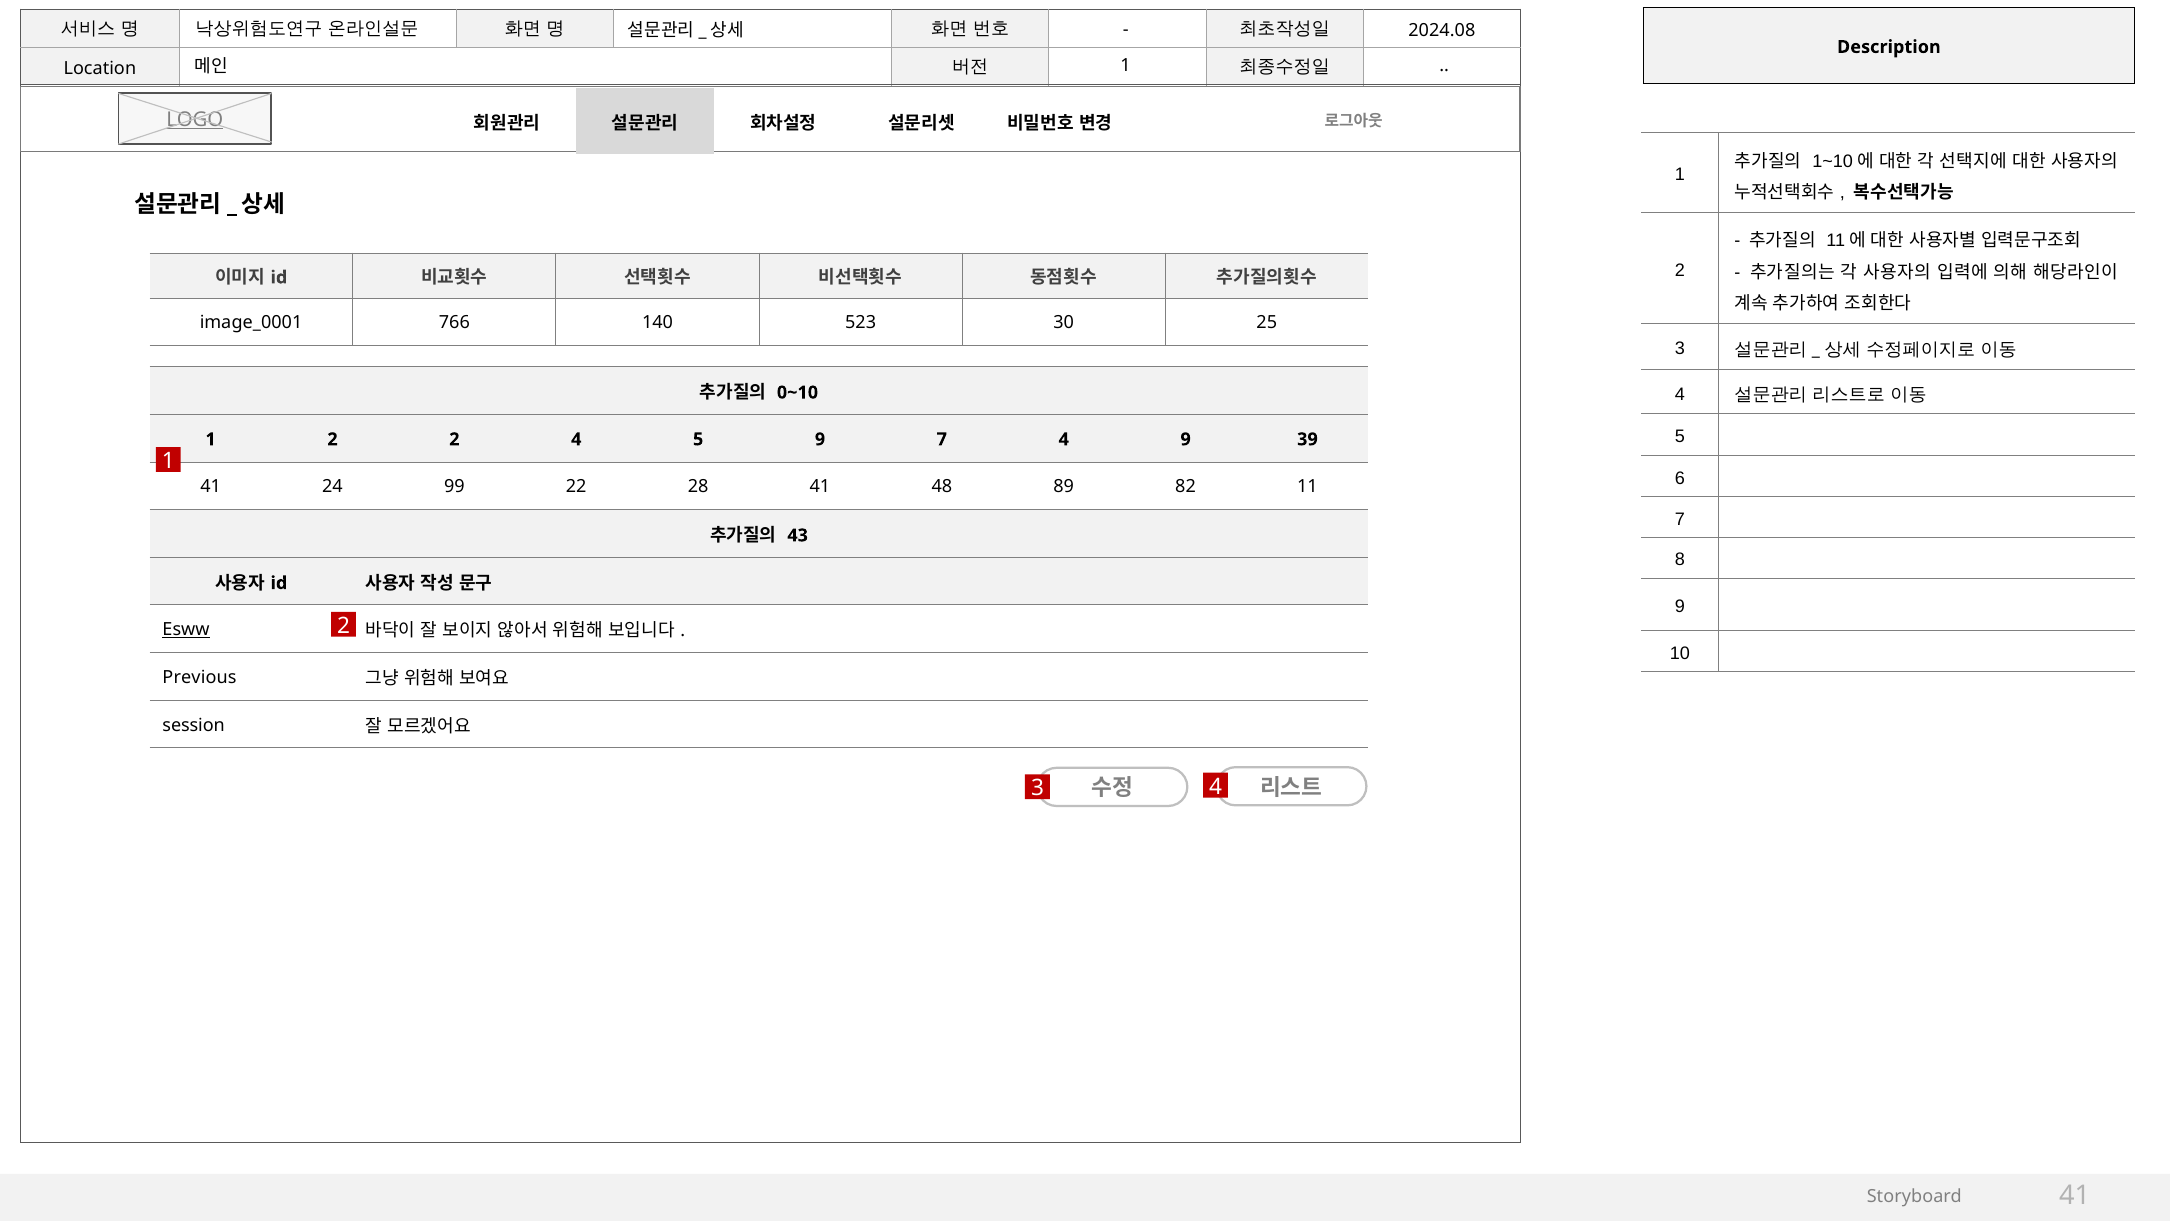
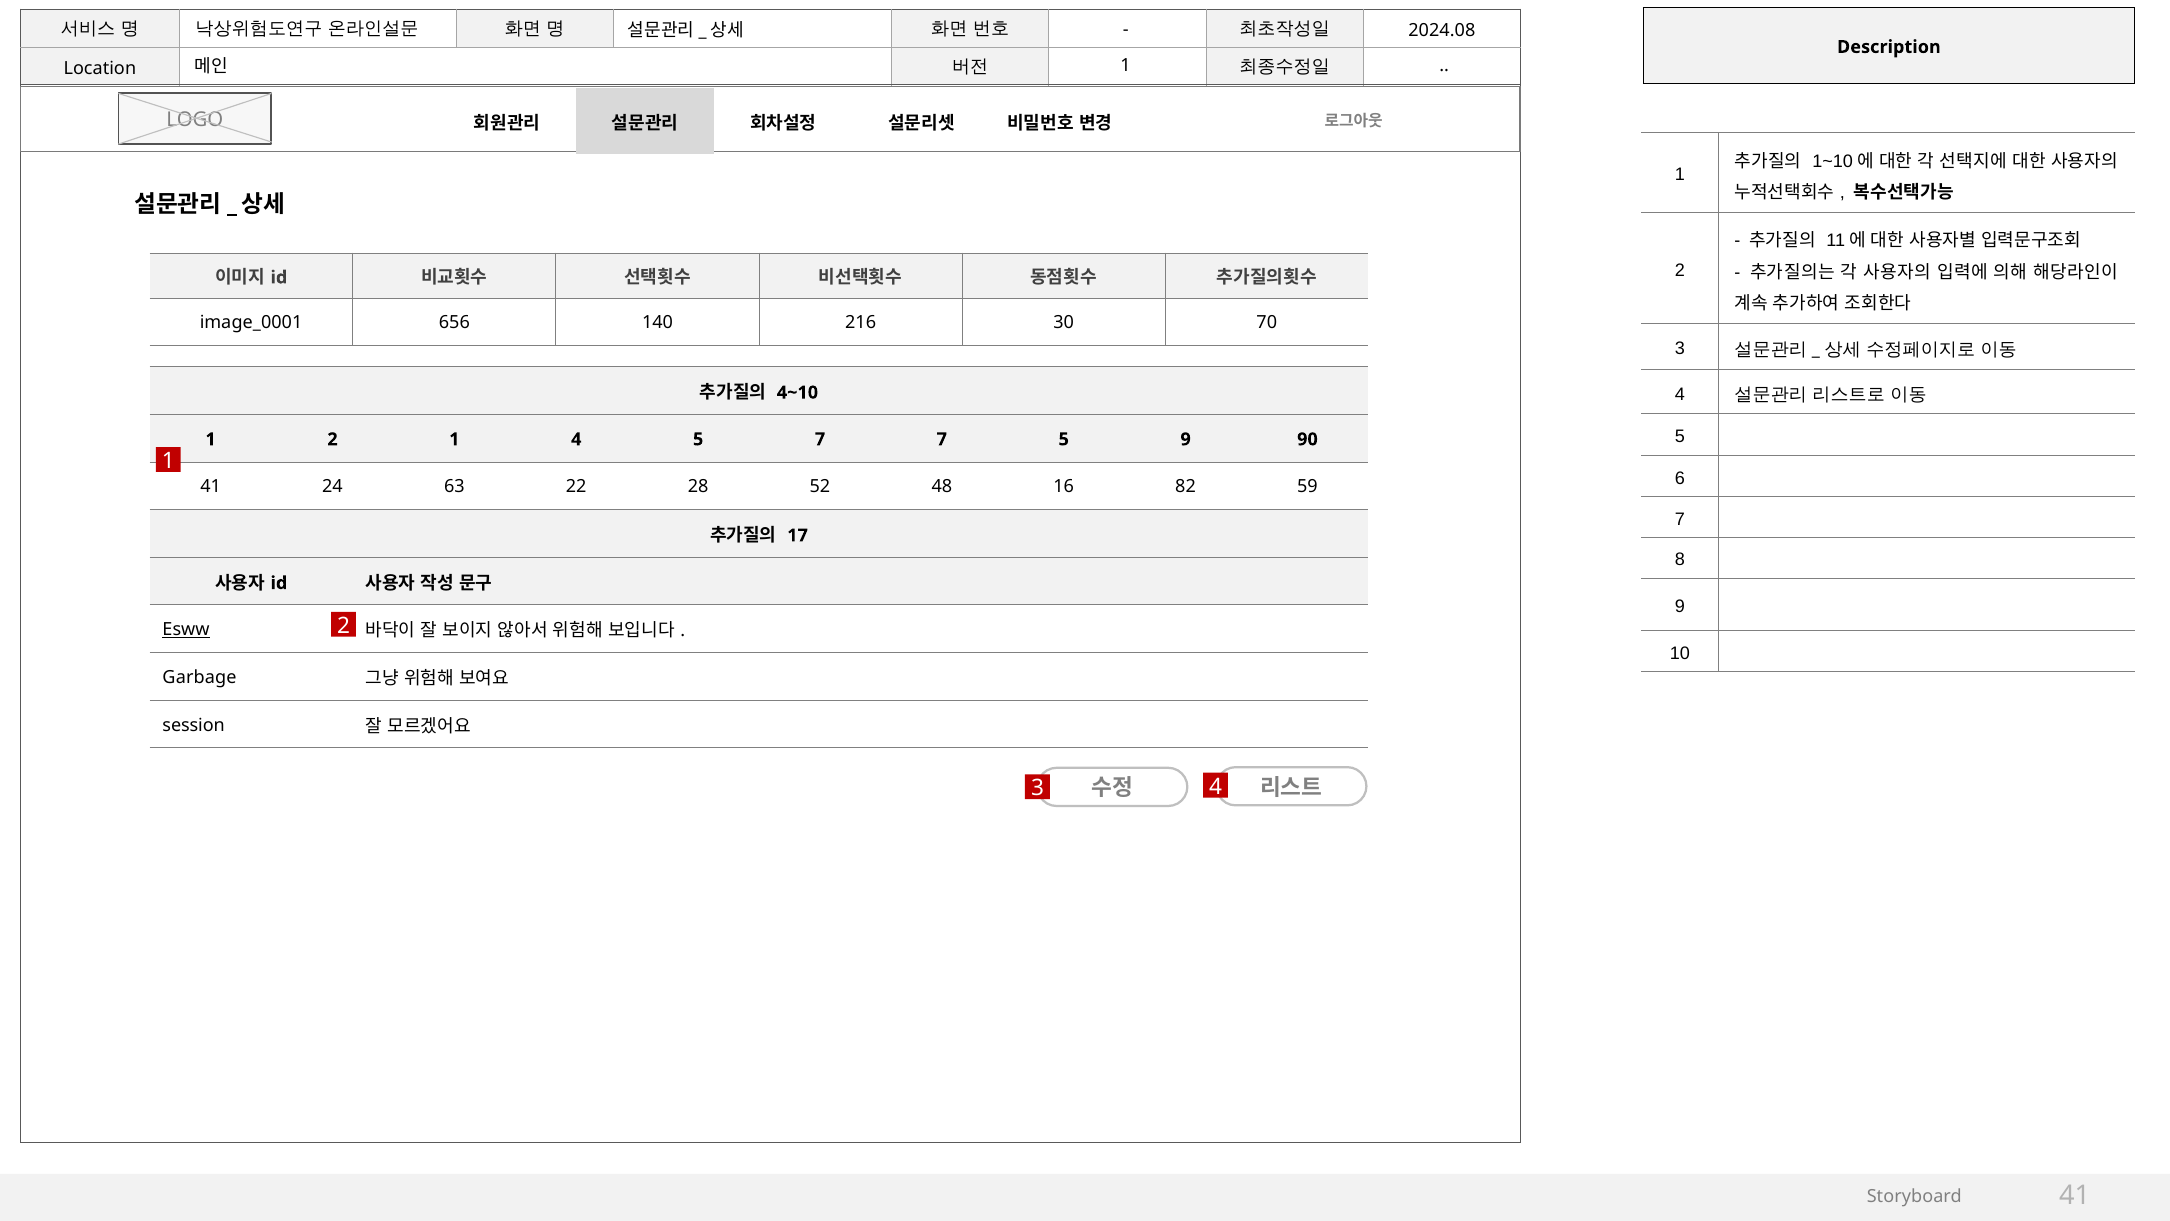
LOGO underline: present -> none (195, 120)
766: 766 -> 656 (454, 323)
523: 523 -> 216 (861, 323)
25: 25 -> 70 (1267, 323)
0~10: 0~10 -> 4~10 (797, 392)
2 2: 2 -> 1 (454, 439)
5 9: 9 -> 7 (820, 439)
7 4: 4 -> 5 (1064, 439)
39: 39 -> 90 (1307, 439)
99: 99 -> 63 (454, 487)
28 41: 41 -> 52 (820, 487)
89: 89 -> 16 (1064, 487)
11: 11 -> 59 (1307, 487)
43: 43 -> 17 (798, 535)
Previous: Previous -> Garbage (200, 677)
